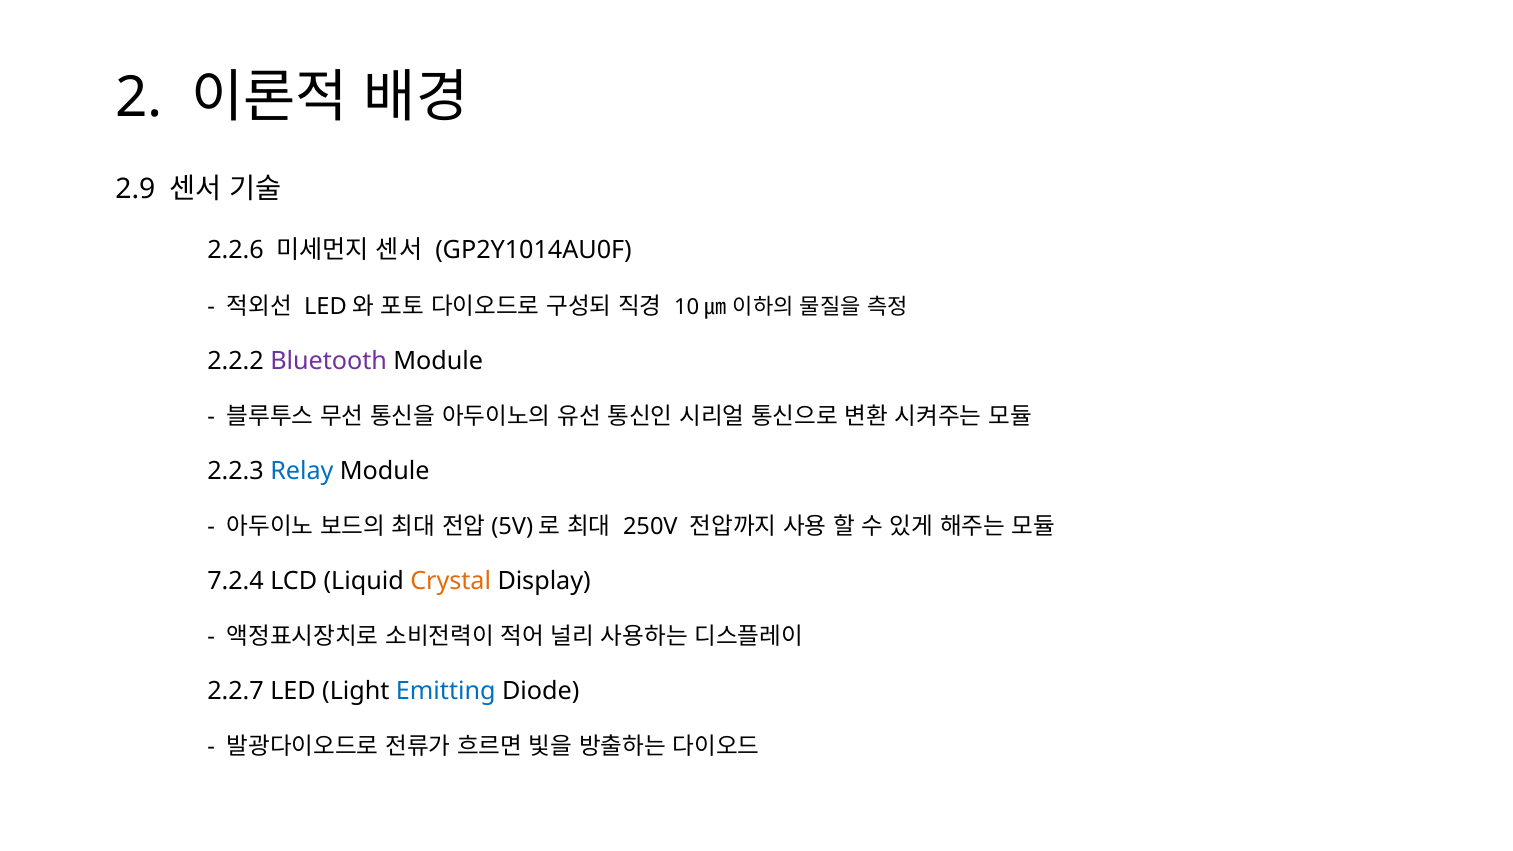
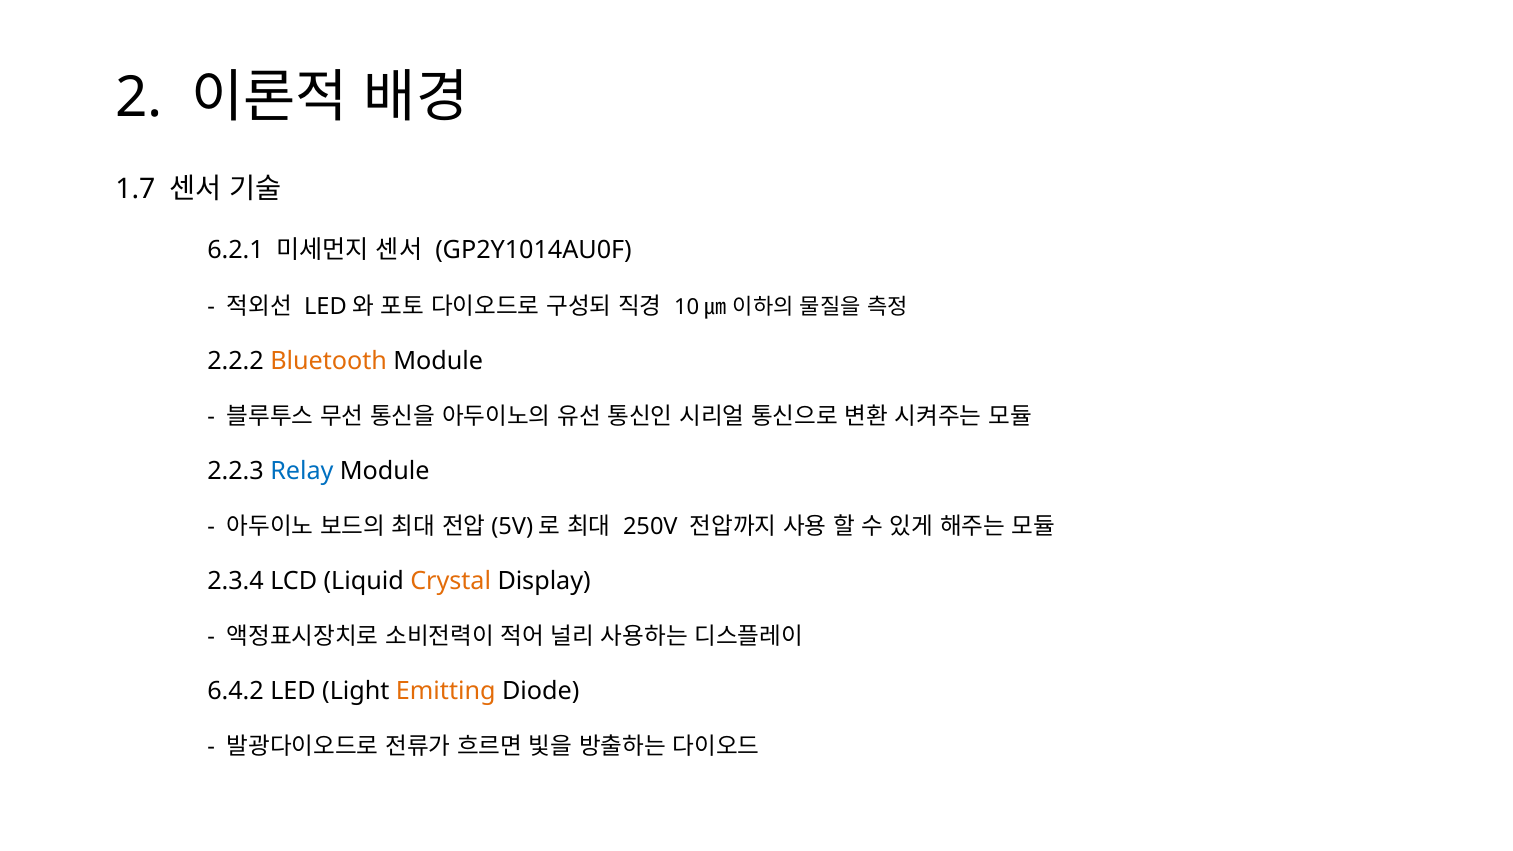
2.9: 2.9 -> 1.7 (135, 189)
2.2.6: 2.2.6 -> 6.2.1 (236, 250)
Bluetooth colour: purple -> orange (329, 361)
7.2.4: 7.2.4 -> 2.3.4 (236, 581)
2.2.7: 2.2.7 -> 6.4.2 (236, 692)
Emitting colour: blue -> orange (446, 692)
